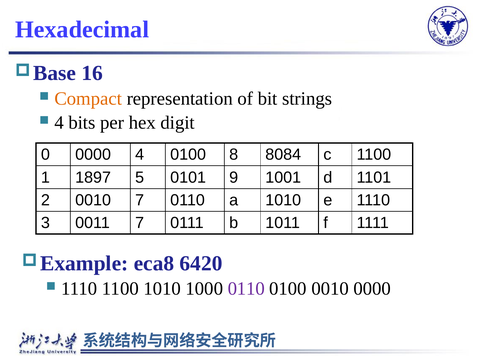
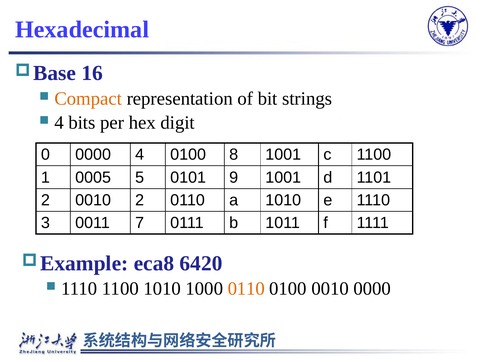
8 8084: 8084 -> 1001 (283, 155)
1897: 1897 -> 0005 (93, 178)
0010 7: 7 -> 2 (140, 200)
0110 colour: purple -> orange (246, 289)
